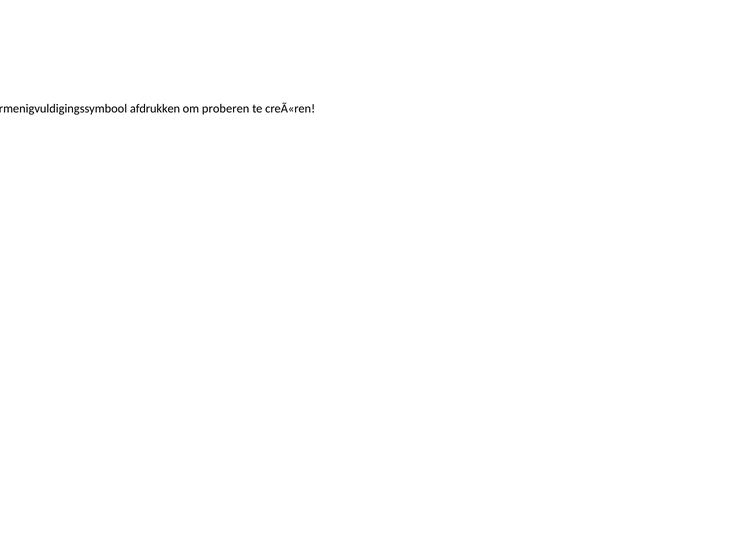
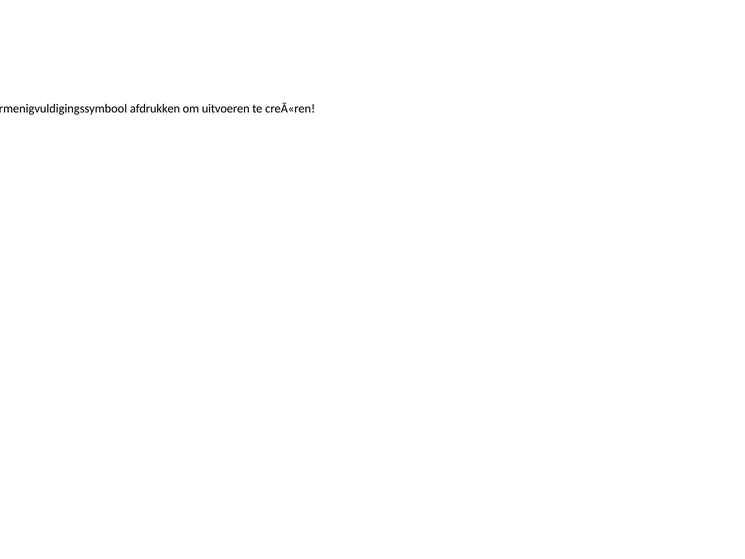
proberen: proberen -> uitvoeren (226, 109)
